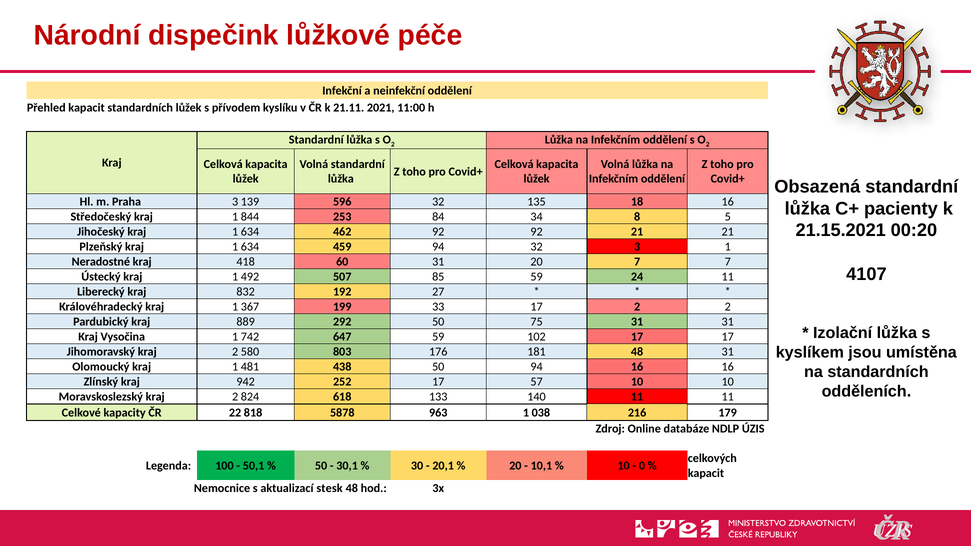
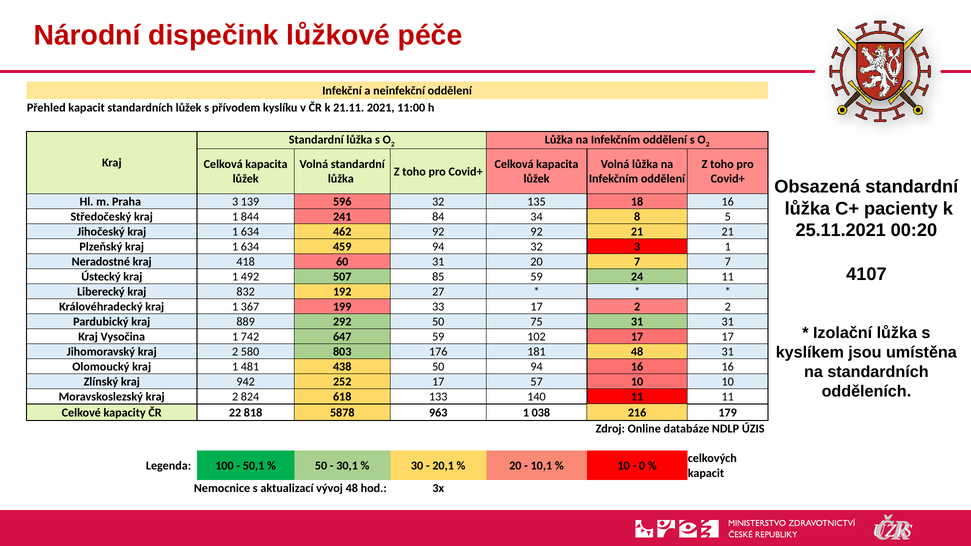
253: 253 -> 241 (342, 217)
21.15.2021: 21.15.2021 -> 25.11.2021 (841, 231)
stesk: stesk -> vývoj (330, 488)
